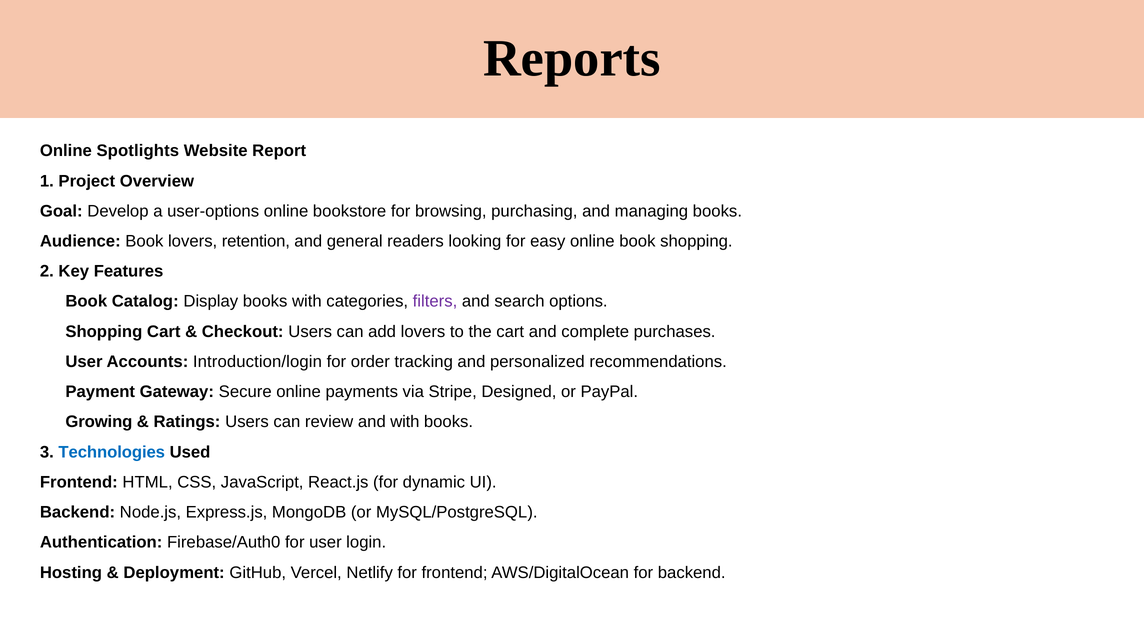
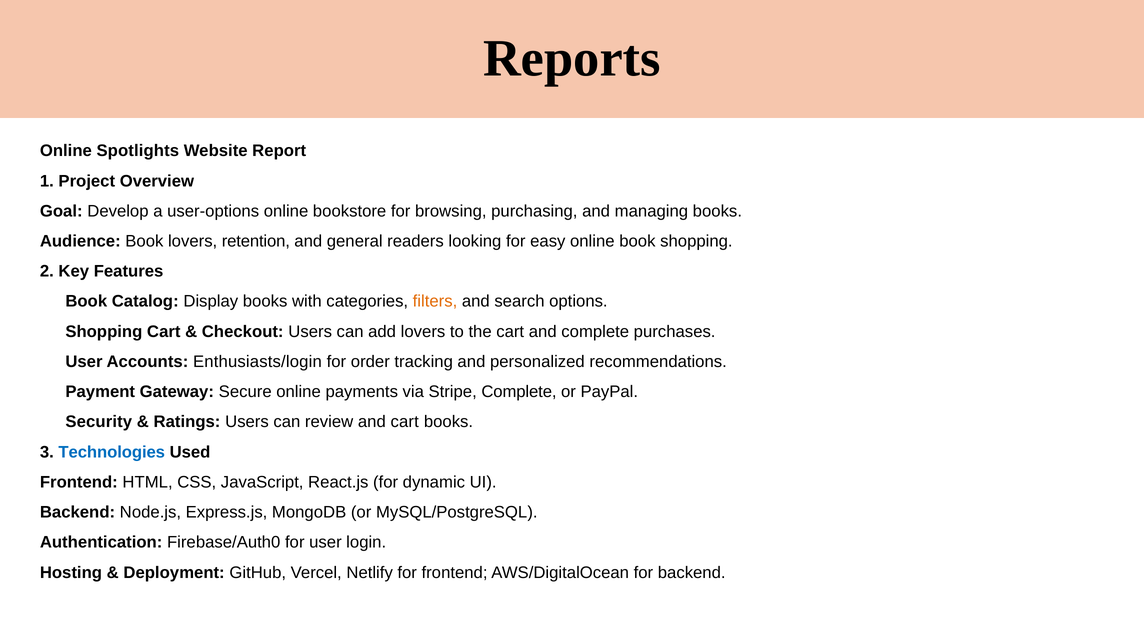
filters colour: purple -> orange (435, 301)
Introduction/login: Introduction/login -> Enthusiasts/login (257, 361)
Stripe Designed: Designed -> Complete (519, 392)
Growing: Growing -> Security (99, 422)
and with: with -> cart (405, 422)
